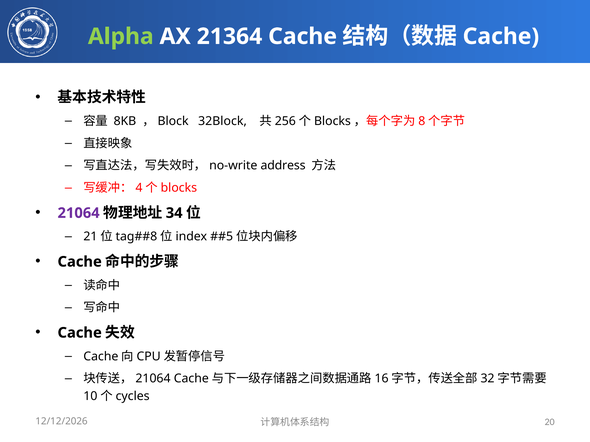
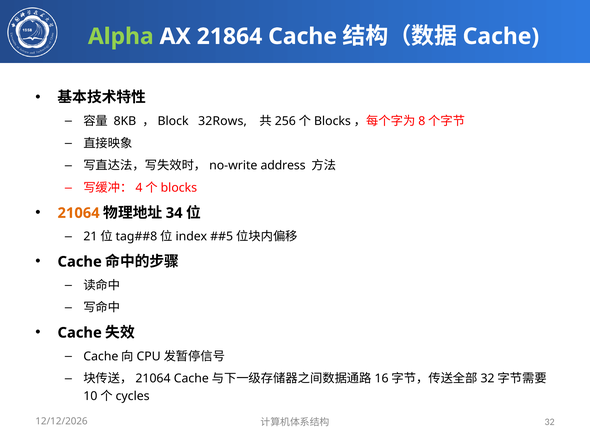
21364: 21364 -> 21864 (229, 36)
32Block: 32Block -> 32Rows (222, 121)
21064 colour: purple -> orange (79, 213)
20: 20 -> 32 (550, 422)
